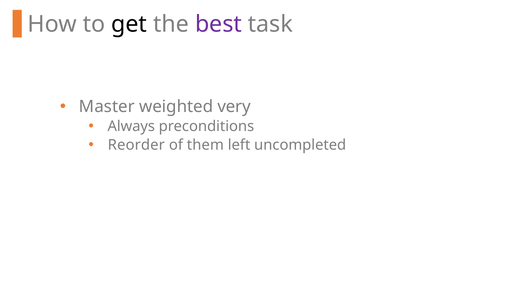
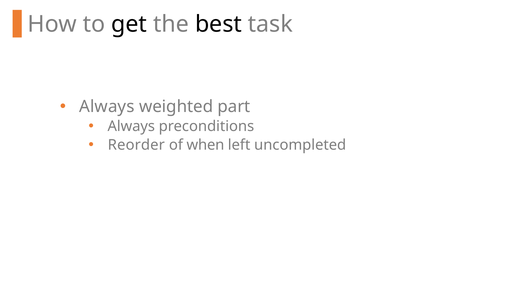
best colour: purple -> black (218, 24)
Master: Master -> Always (107, 107)
very: very -> part (234, 107)
them: them -> when (205, 145)
